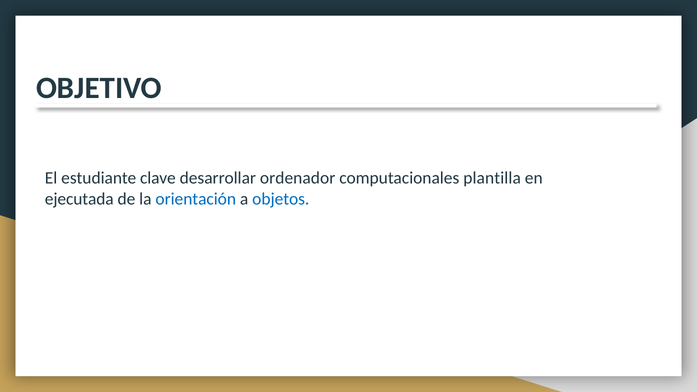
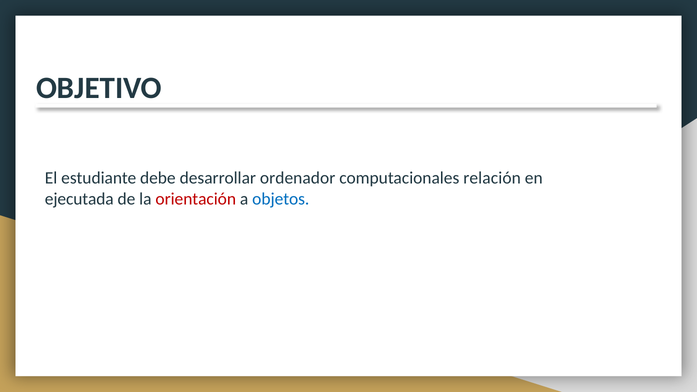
clave: clave -> debe (158, 178)
plantilla: plantilla -> relación (492, 178)
orientación colour: blue -> red (196, 199)
